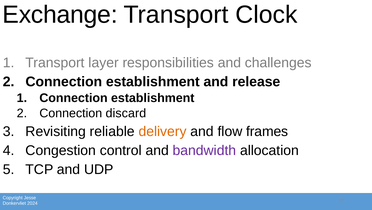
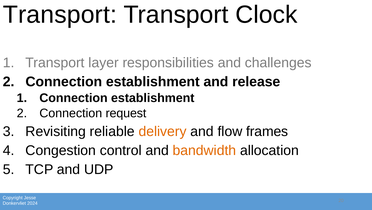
Exchange: Exchange -> Transport (60, 15)
discard: discard -> request (126, 113)
bandwidth colour: purple -> orange (204, 150)
